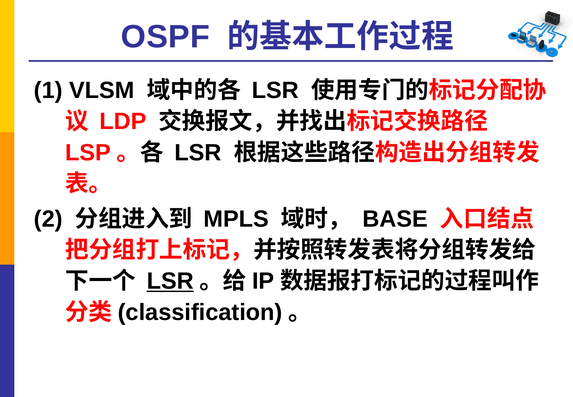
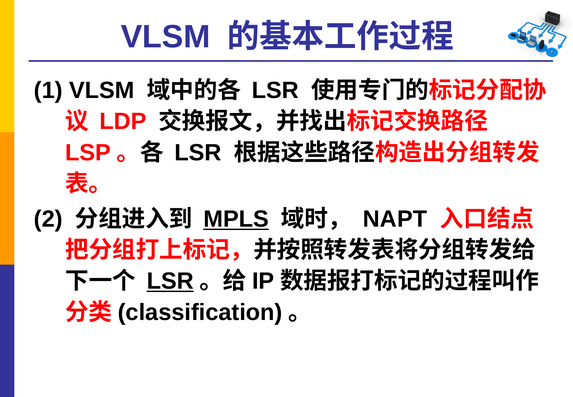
OSPF: OSPF -> VLSM (166, 37)
MPLS underline: none -> present (236, 219)
BASE: BASE -> NAPT (395, 219)
